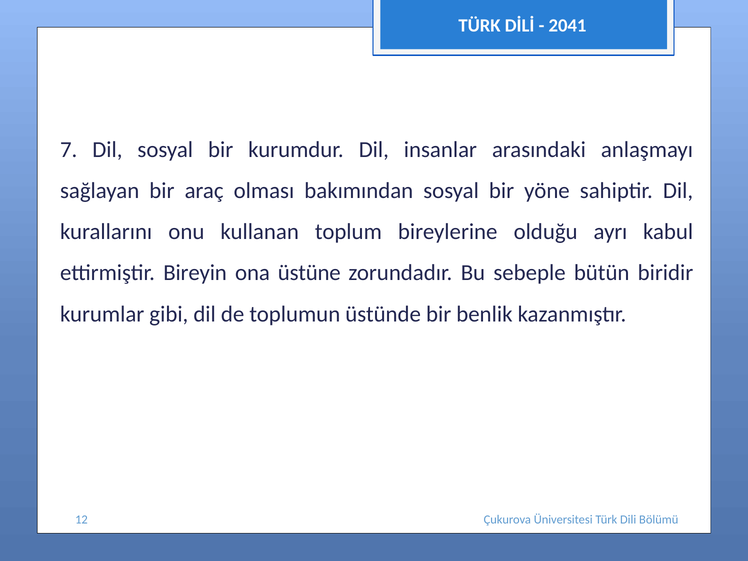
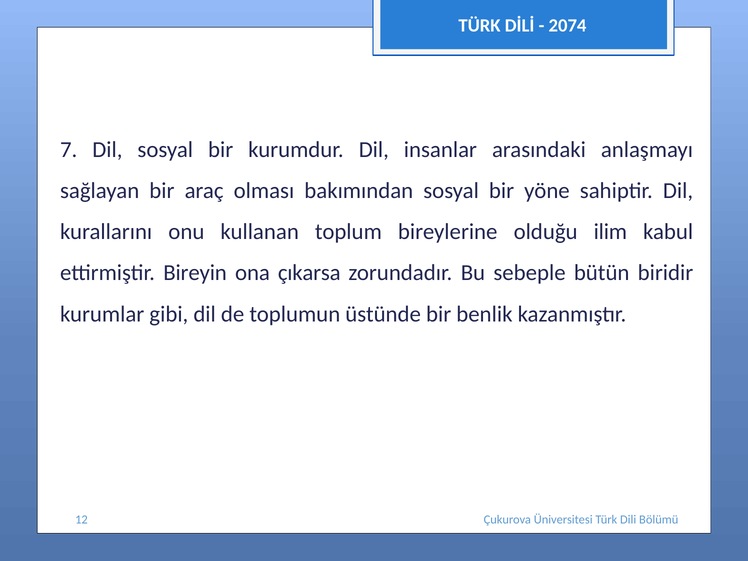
2041: 2041 -> 2074 (568, 25)
ayrı: ayrı -> ilim (610, 232)
üstüne: üstüne -> çıkarsa (309, 273)
